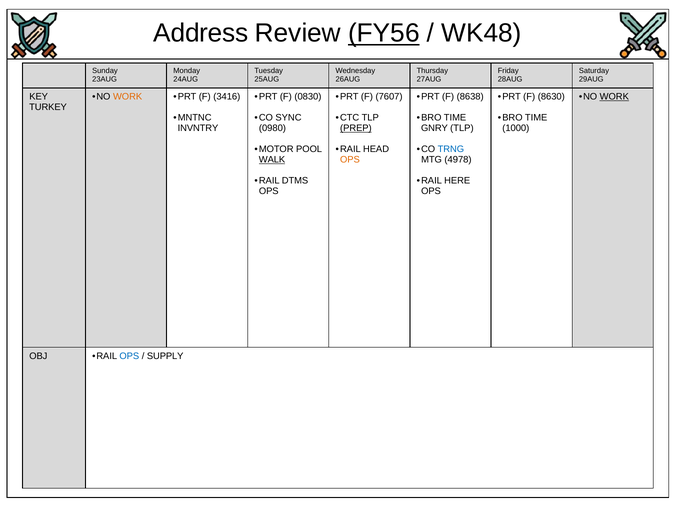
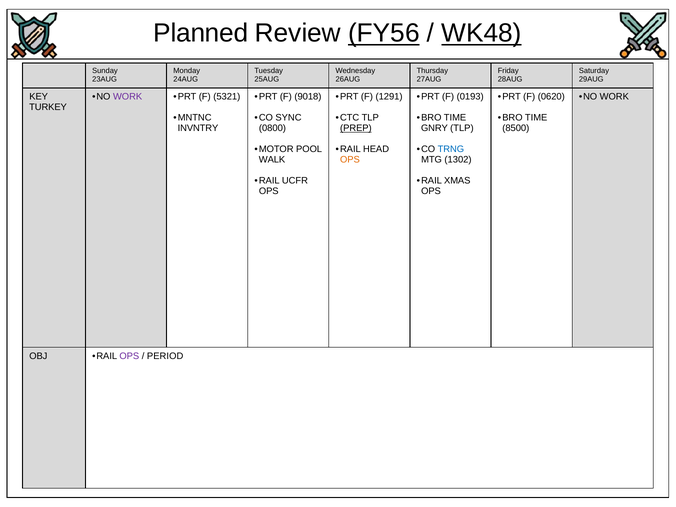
Address: Address -> Planned (201, 33)
WK48 underline: none -> present (482, 33)
WORK colour: orange -> purple (128, 97)
3416: 3416 -> 5321 (227, 97)
0830: 0830 -> 9018 (308, 97)
7607: 7607 -> 1291 (389, 97)
8638: 8638 -> 0193 (470, 97)
8630: 8630 -> 0620 (551, 97)
WORK underline: present -> none (614, 97)
0980: 0980 -> 0800 (272, 128)
1000: 1000 -> 8500 (516, 128)
WALK underline: present -> none (272, 160)
4978: 4978 -> 1302 (458, 160)
DTMS: DTMS -> UCFR (295, 181)
HERE: HERE -> XMAS (457, 181)
OPS colour: blue -> purple (129, 356)
SUPPLY: SUPPLY -> PERIOD (165, 356)
